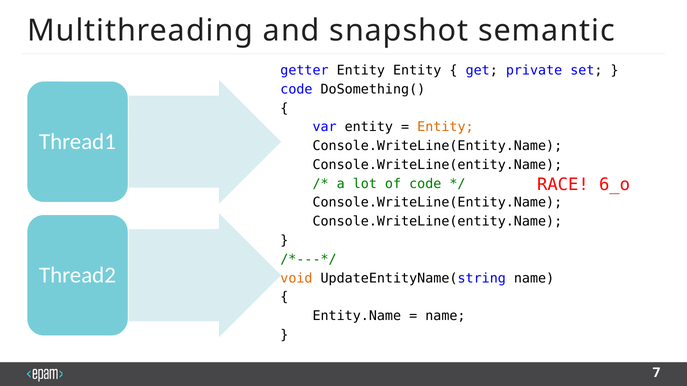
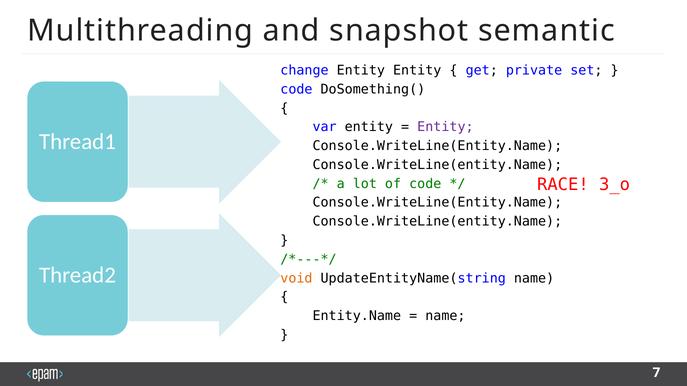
getter: getter -> change (304, 70)
Entity colour: orange -> purple (445, 127)
6_o: 6_o -> 3_o (615, 185)
